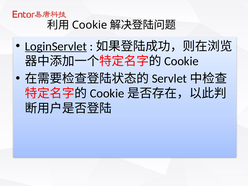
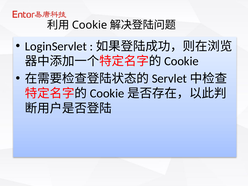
LoginServlet underline: present -> none (56, 46)
